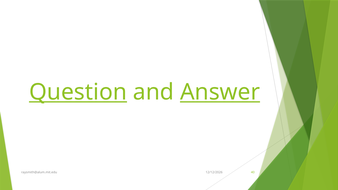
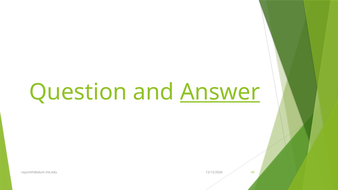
Question underline: present -> none (78, 92)
